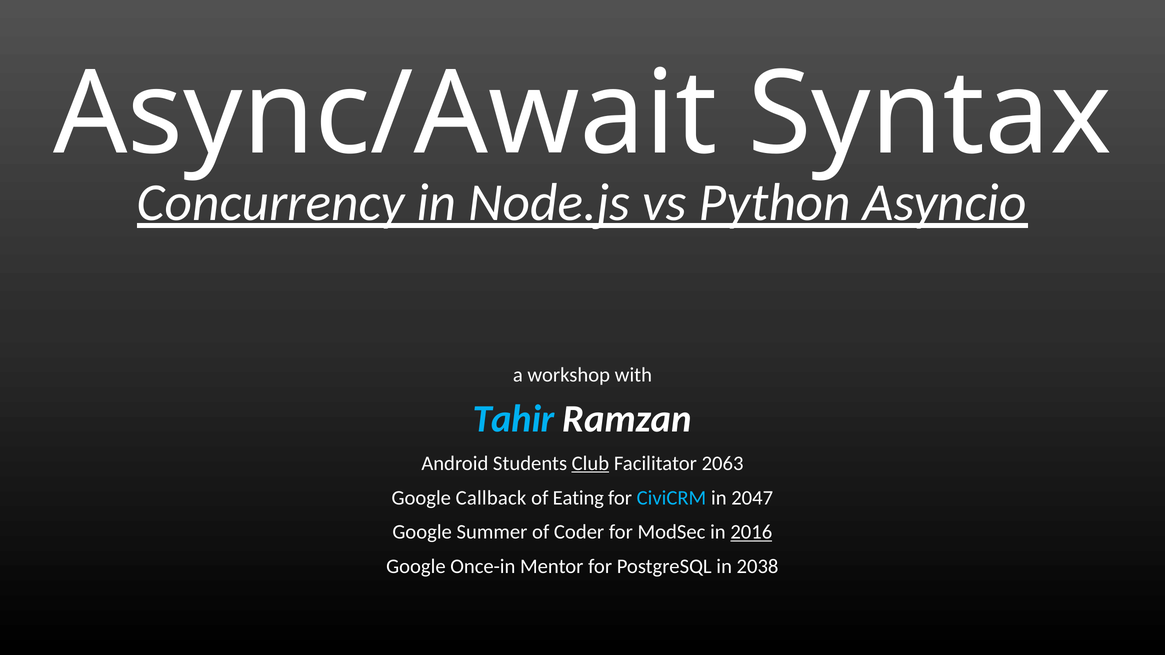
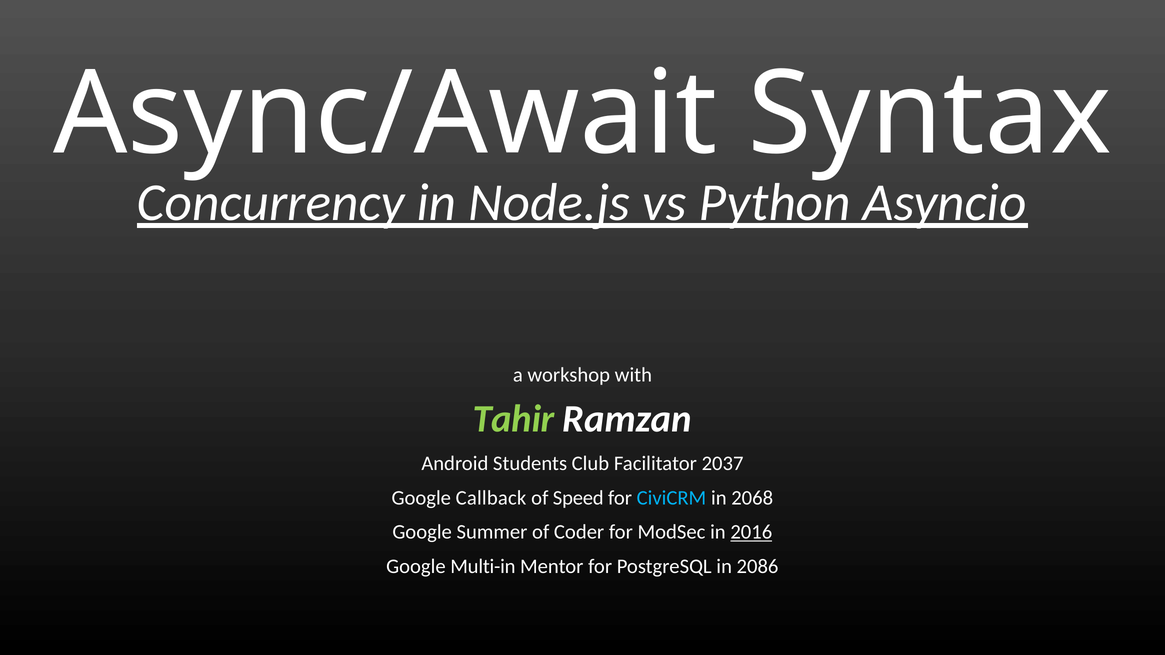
Tahir colour: light blue -> light green (513, 419)
Club underline: present -> none (590, 463)
2063: 2063 -> 2037 (723, 463)
Eating: Eating -> Speed (578, 498)
2047: 2047 -> 2068 (752, 498)
Once-in: Once-in -> Multi-in (483, 567)
2038: 2038 -> 2086 (757, 567)
